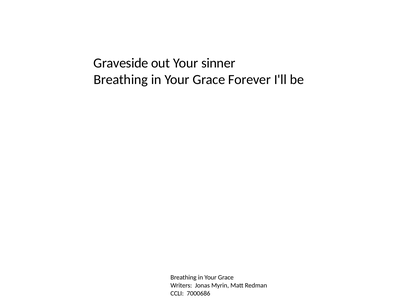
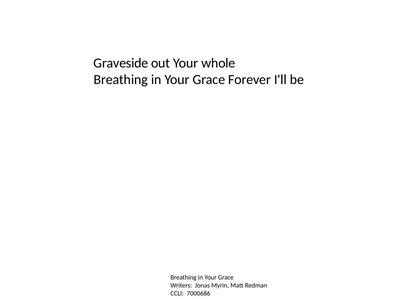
sinner: sinner -> whole (218, 63)
